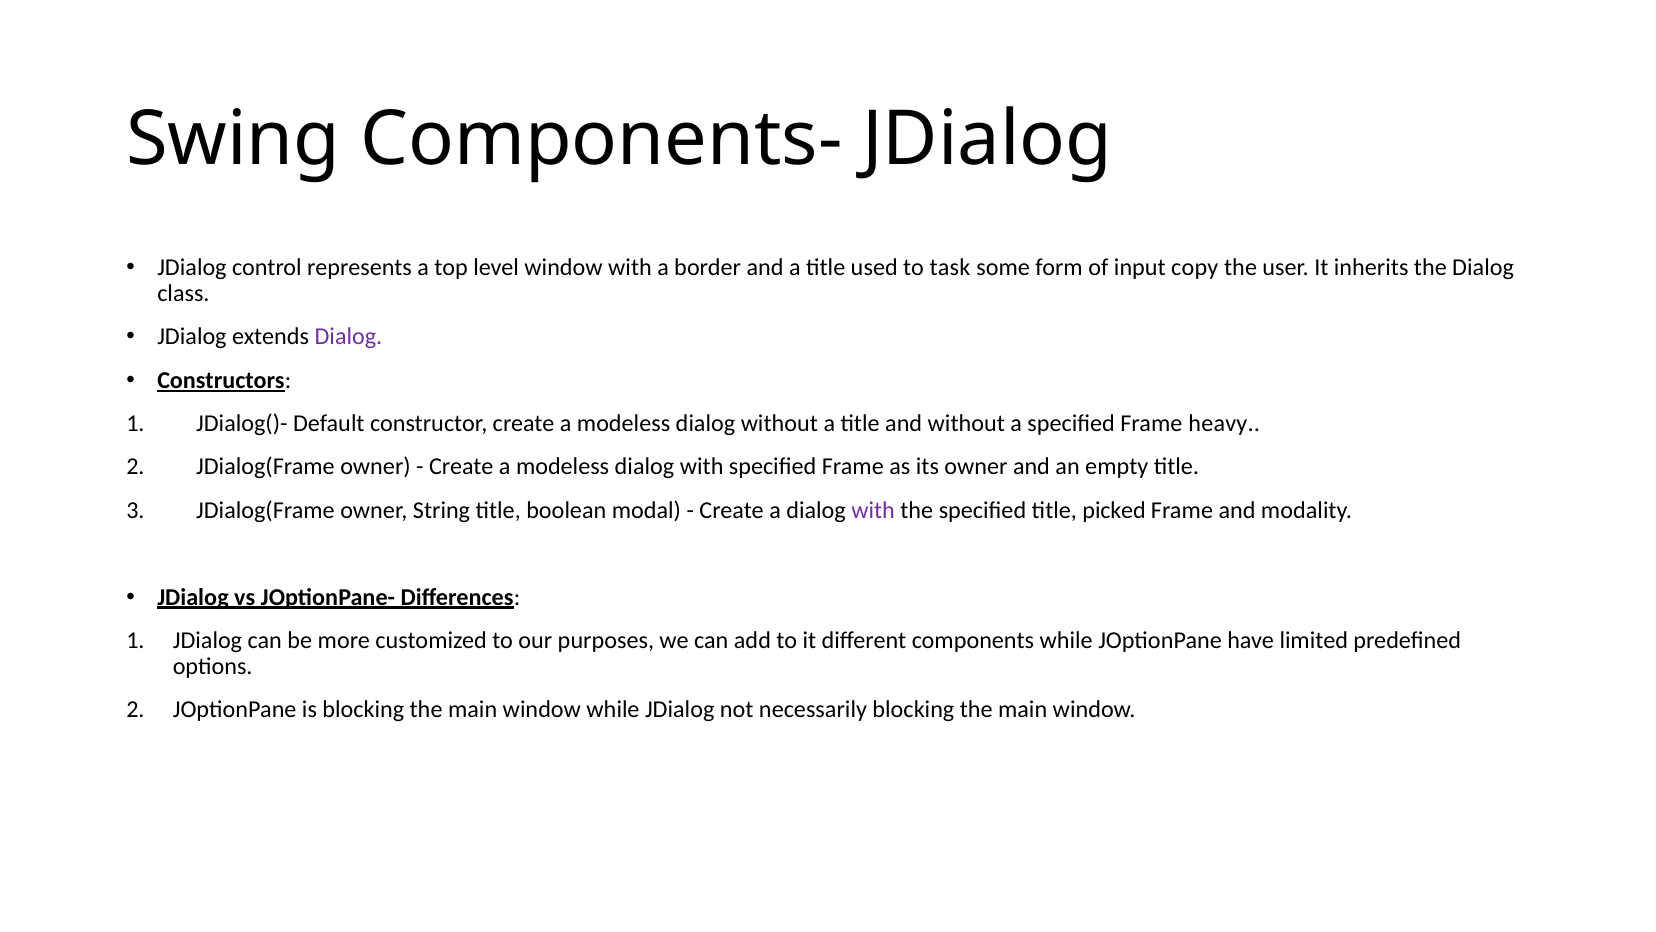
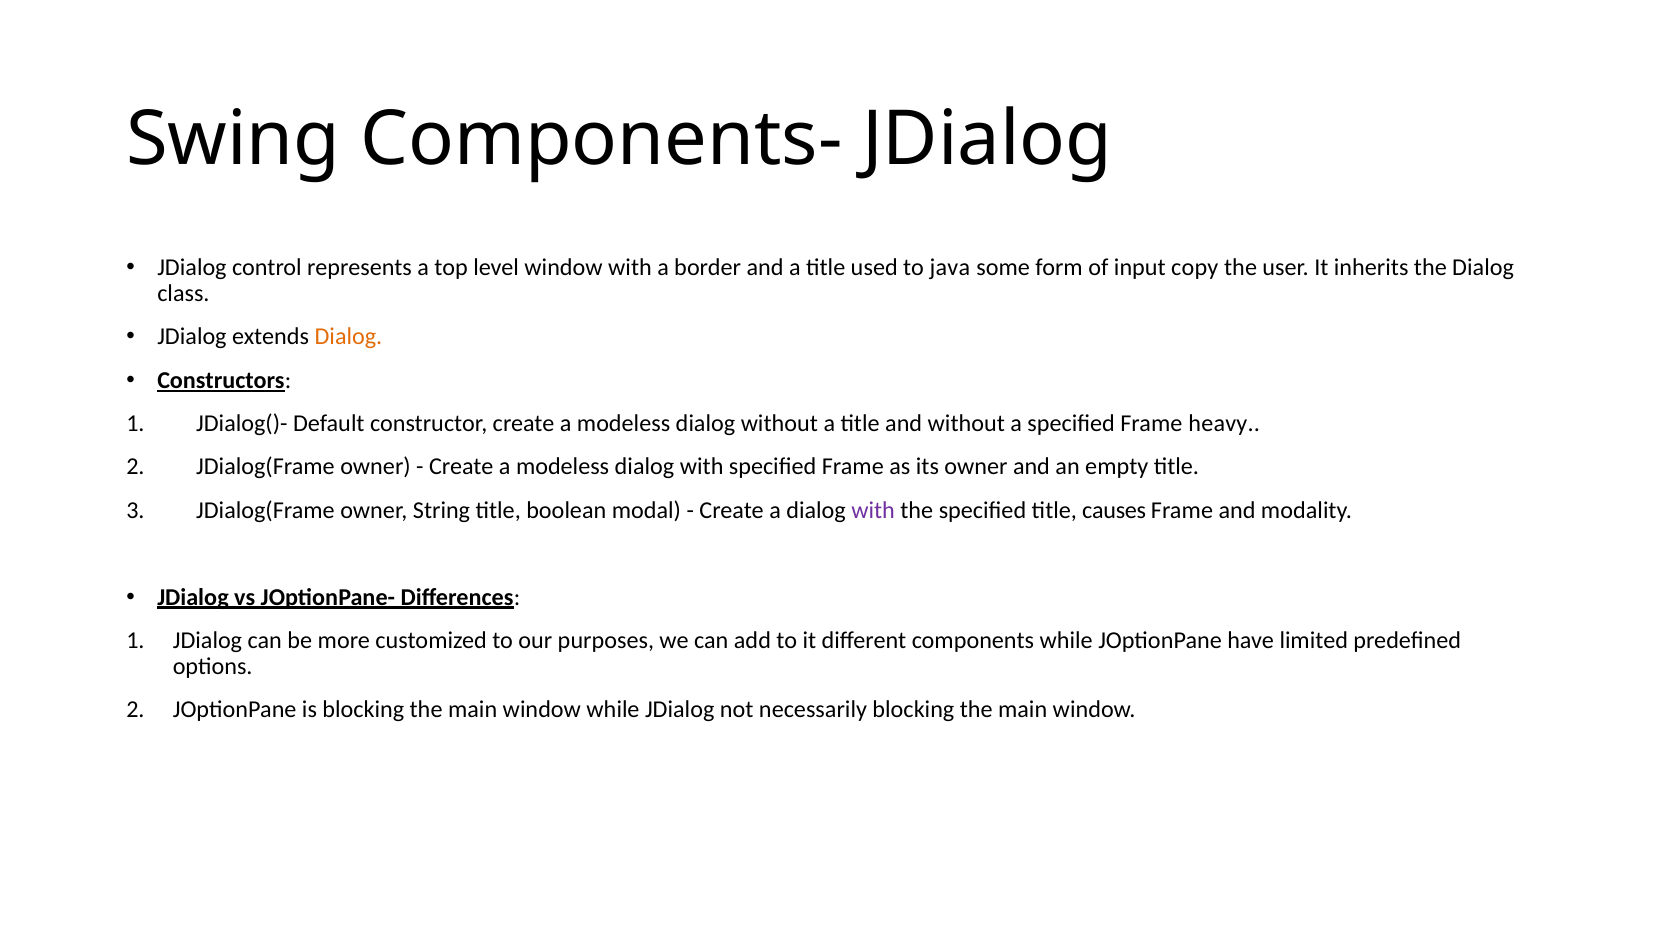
task: task -> java (950, 267)
Dialog colour: purple -> orange (348, 337)
picked: picked -> causes (1114, 510)
